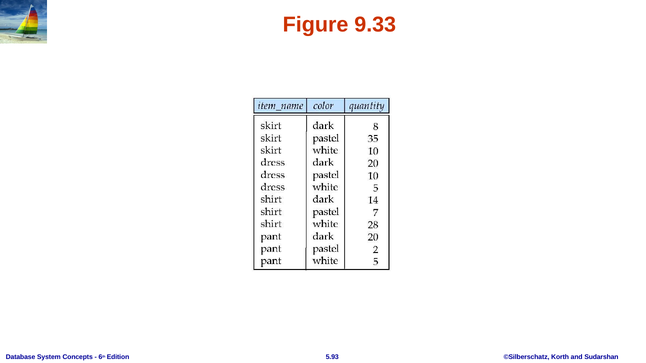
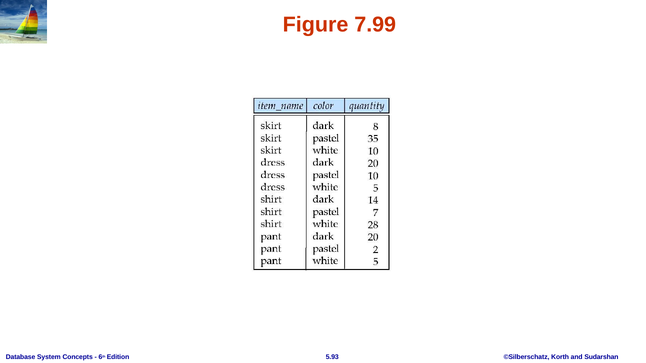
9.33: 9.33 -> 7.99 (375, 25)
